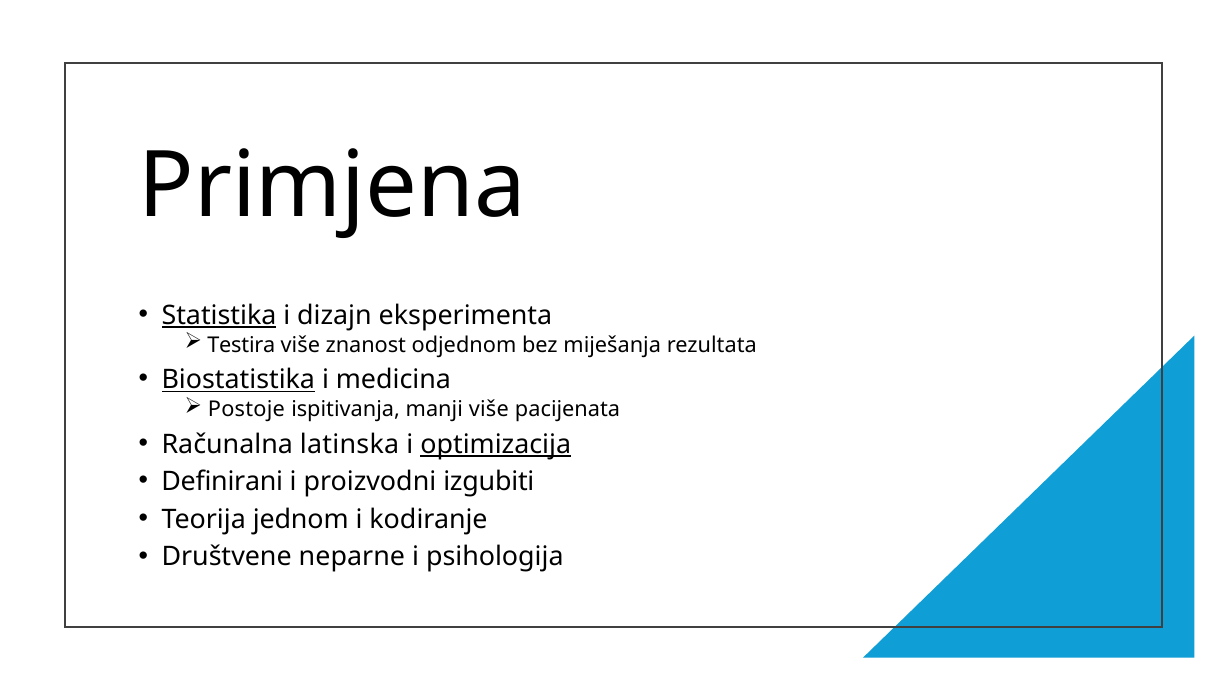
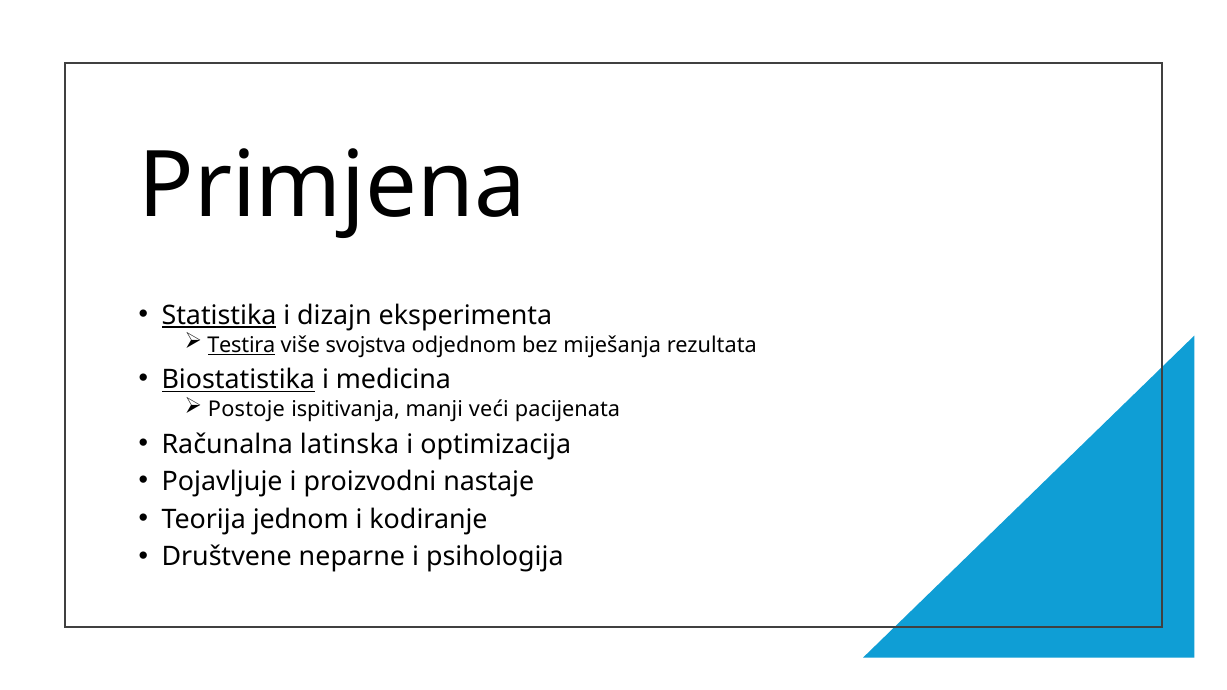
Testira underline: none -> present (241, 345)
znanost: znanost -> svojstva (366, 345)
manji više: više -> veći (489, 409)
optimizacija underline: present -> none (496, 444)
Definirani: Definirani -> Pojavljuje (222, 482)
izgubiti: izgubiti -> nastaje (489, 482)
